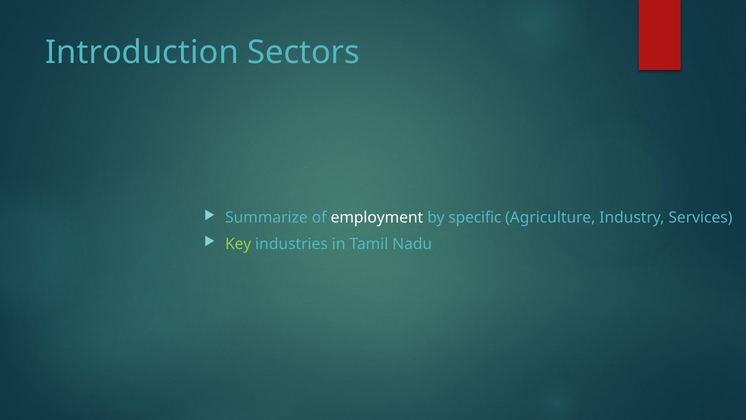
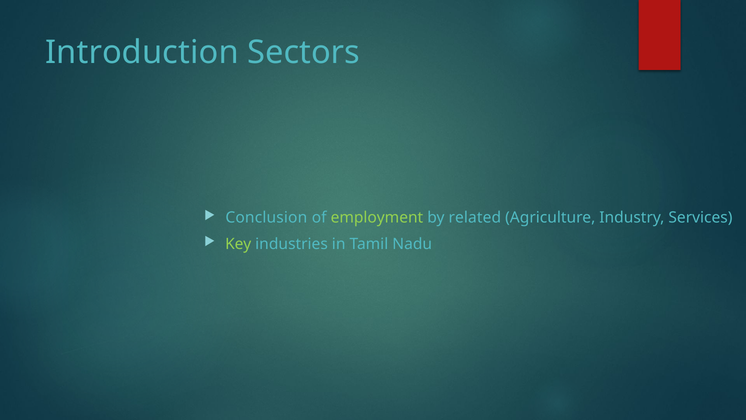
Summarize: Summarize -> Conclusion (266, 217)
employment colour: white -> light green (377, 217)
specific: specific -> related (475, 217)
